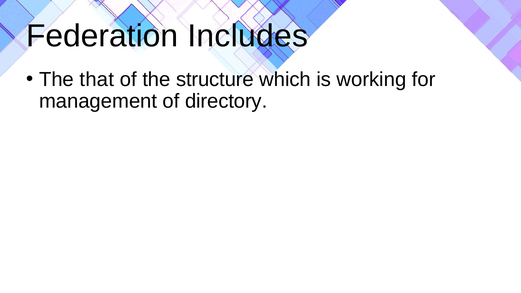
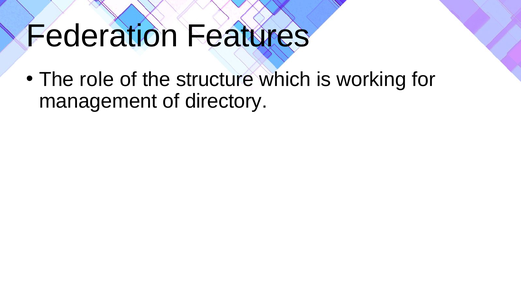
Includes: Includes -> Features (248, 36)
that: that -> role (97, 79)
